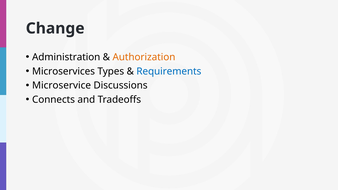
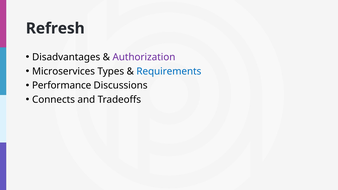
Change: Change -> Refresh (55, 28)
Administration: Administration -> Disadvantages (66, 57)
Authorization colour: orange -> purple (144, 57)
Microservice: Microservice -> Performance (62, 85)
